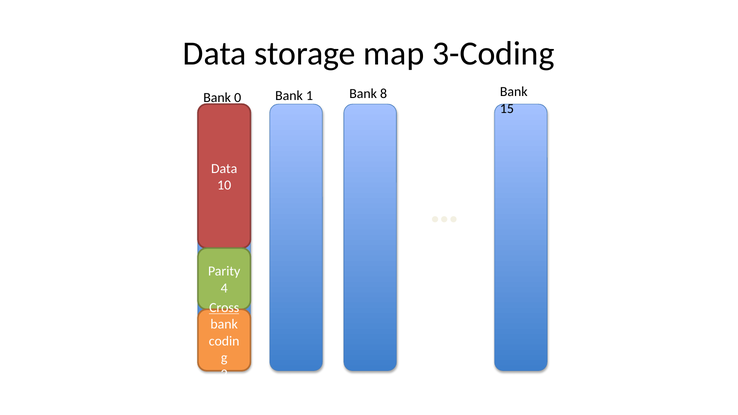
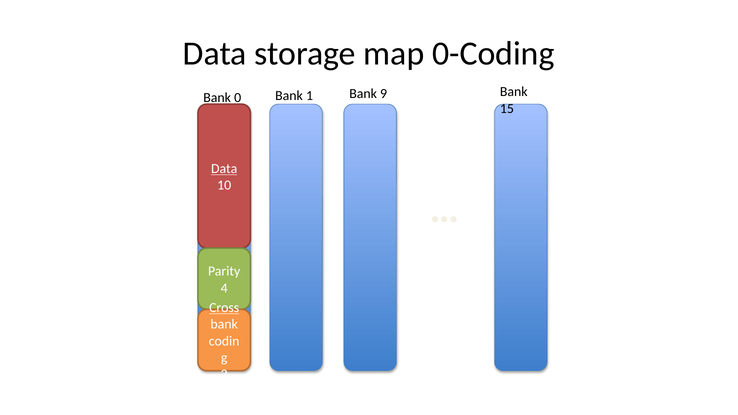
3-Coding: 3-Coding -> 0-Coding (493, 54)
8: 8 -> 9 (384, 94)
Data underline: none -> present (224, 169)
